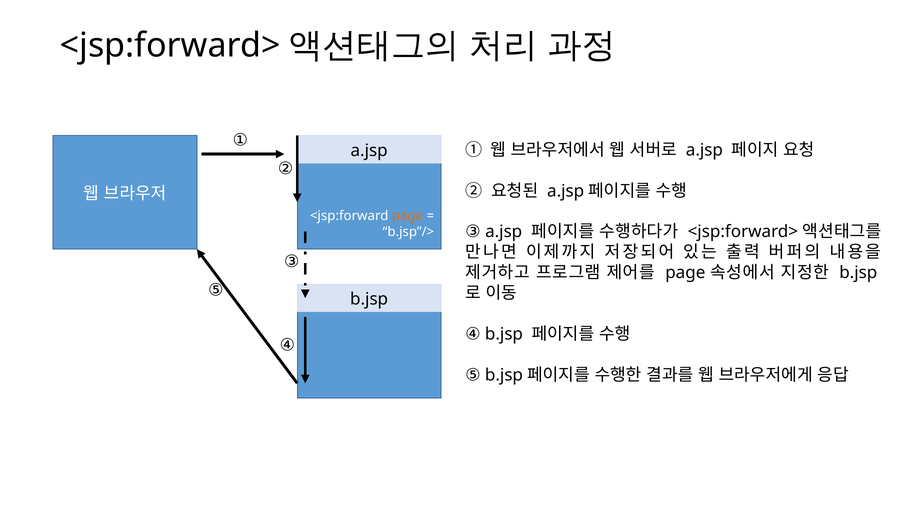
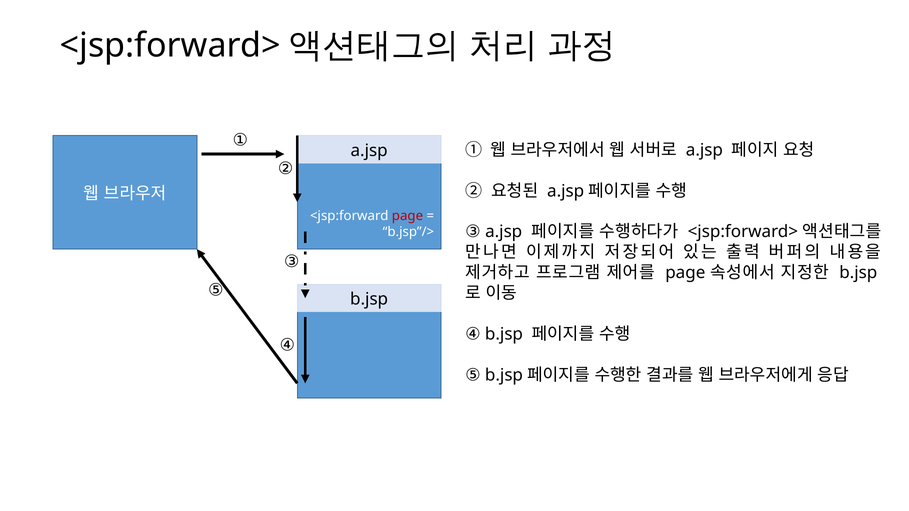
page colour: orange -> red (408, 216)
